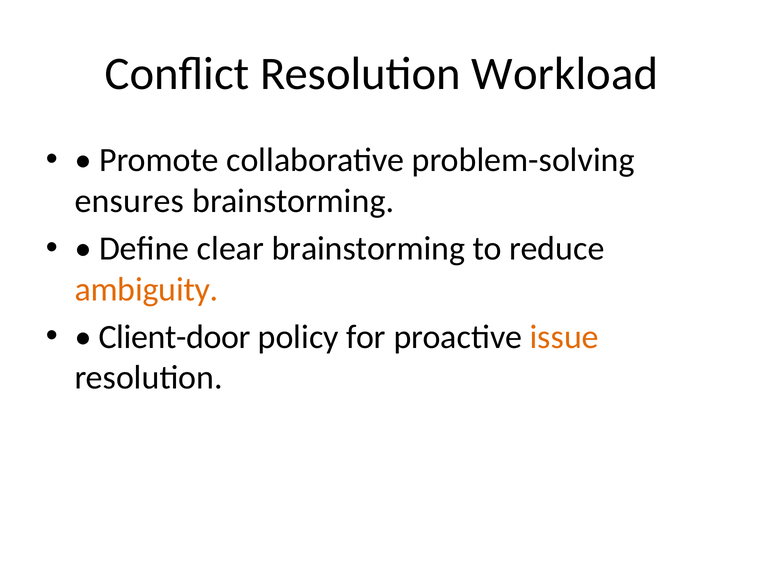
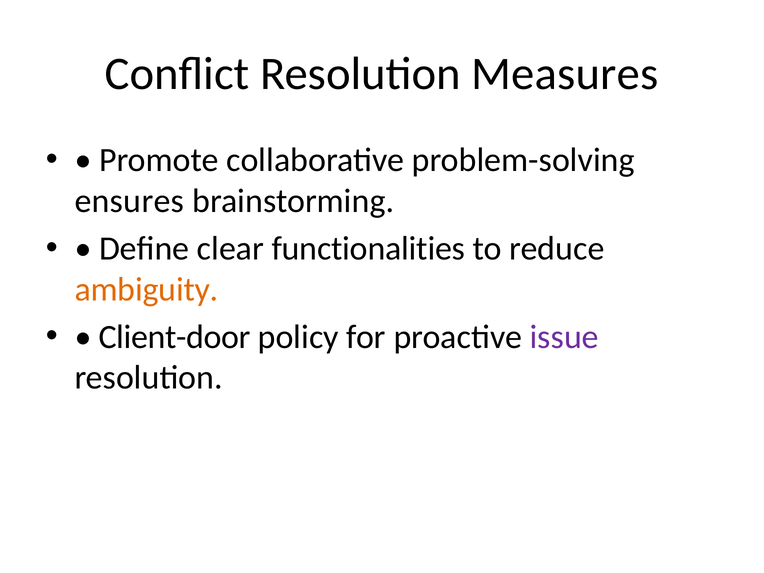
Workload: Workload -> Measures (565, 74)
clear brainstorming: brainstorming -> functionalities (368, 249)
issue colour: orange -> purple (564, 337)
